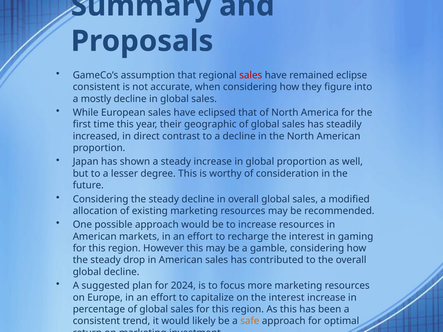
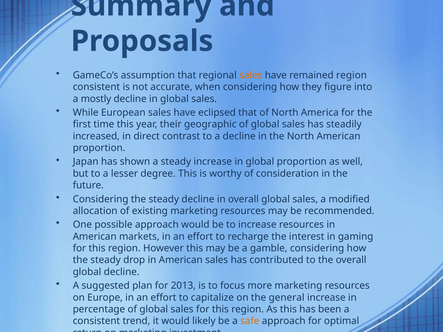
sales colour: red -> orange (251, 75)
remained eclipse: eclipse -> region (352, 75)
2024: 2024 -> 2013 (183, 286)
on the interest: interest -> general (287, 298)
